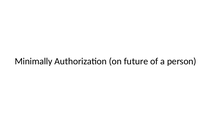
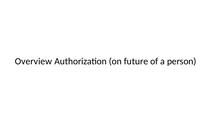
Minimally: Minimally -> Overview (33, 61)
